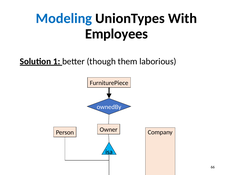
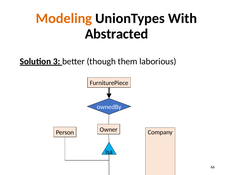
Modeling colour: blue -> orange (64, 18)
Employees: Employees -> Abstracted (117, 34)
1: 1 -> 3 (57, 61)
